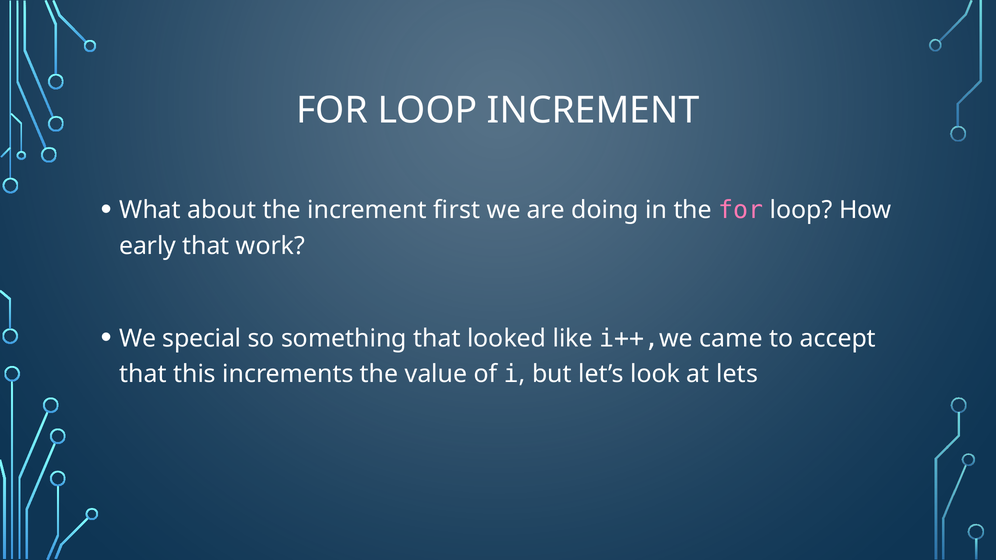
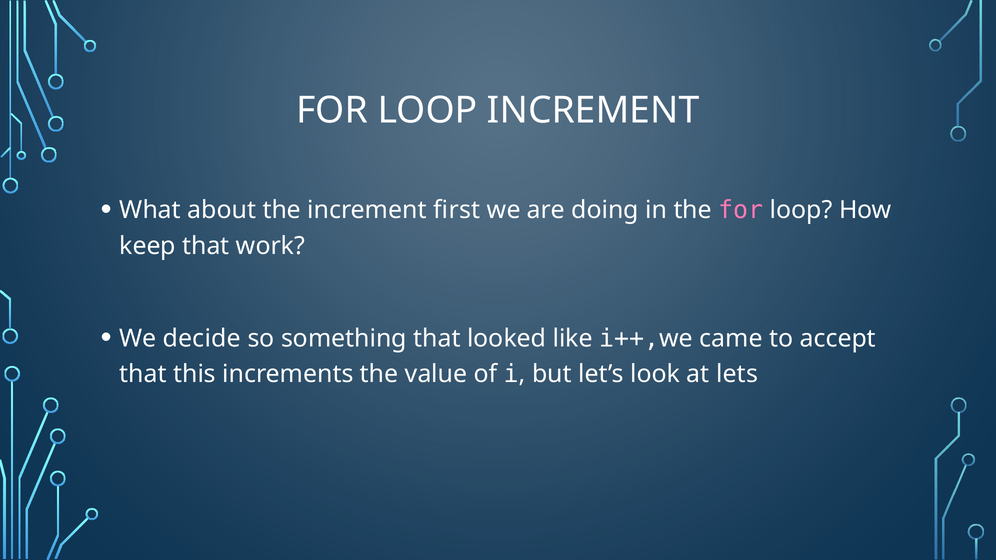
early: early -> keep (148, 246)
special: special -> decide (202, 338)
